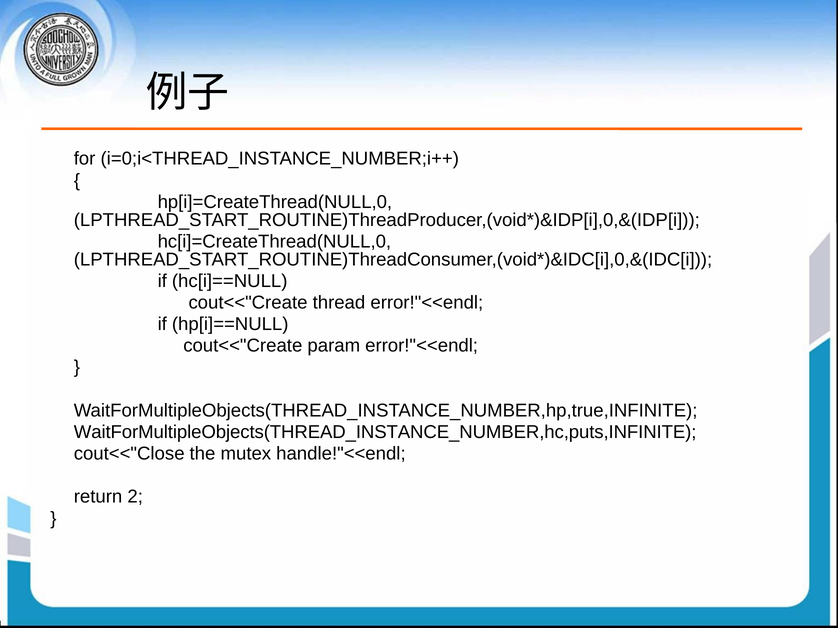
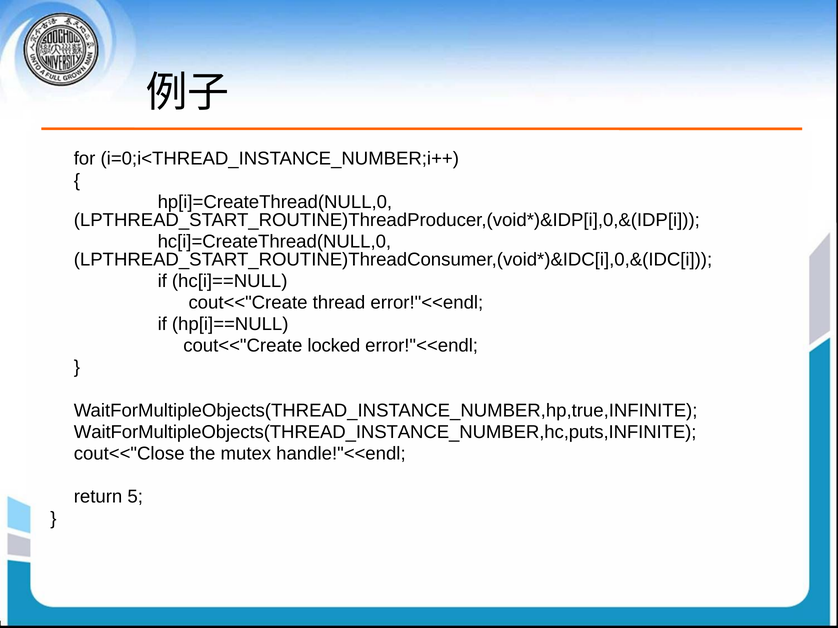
param: param -> locked (334, 346)
2: 2 -> 5 (135, 497)
